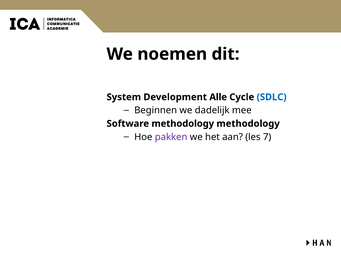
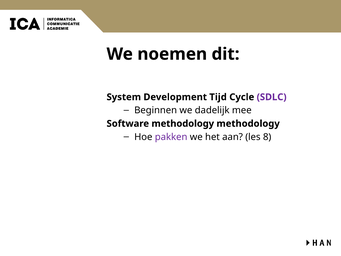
Alle: Alle -> Tijd (218, 97)
SDLC colour: blue -> purple (272, 97)
7: 7 -> 8 (267, 137)
